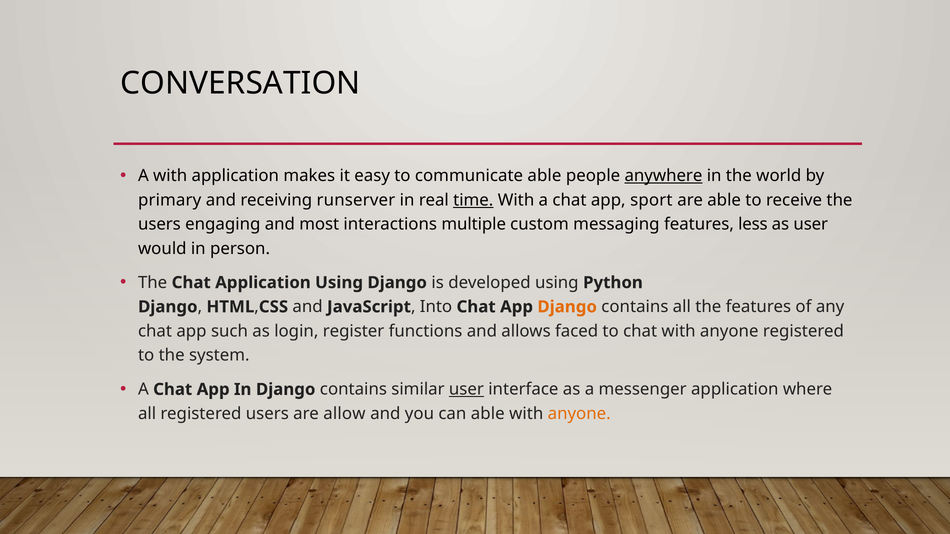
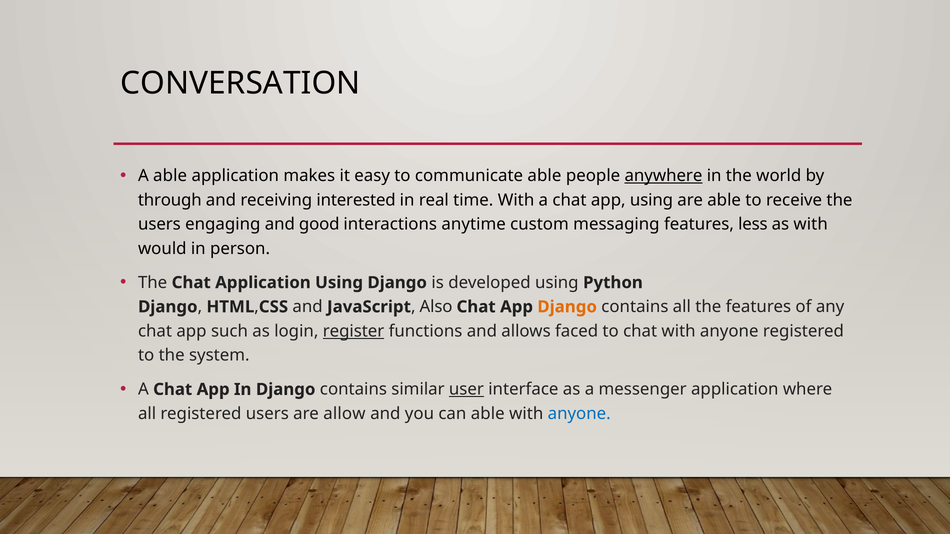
A with: with -> able (170, 176)
primary: primary -> through (170, 200)
runserver: runserver -> interested (356, 200)
time underline: present -> none (473, 200)
app sport: sport -> using (652, 200)
most: most -> good (319, 224)
multiple: multiple -> anytime (474, 224)
as user: user -> with (811, 224)
Into: Into -> Also (436, 307)
register underline: none -> present (354, 331)
anyone colour: orange -> blue (579, 414)
